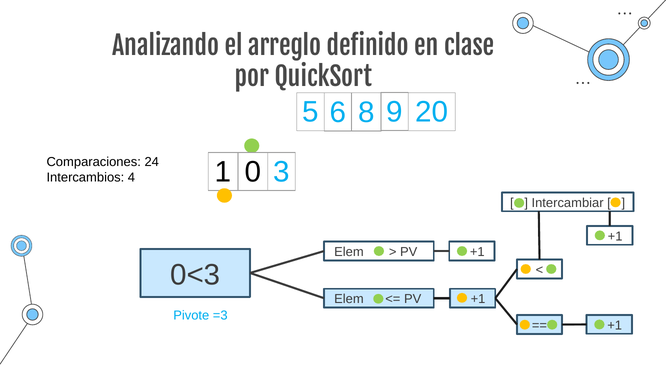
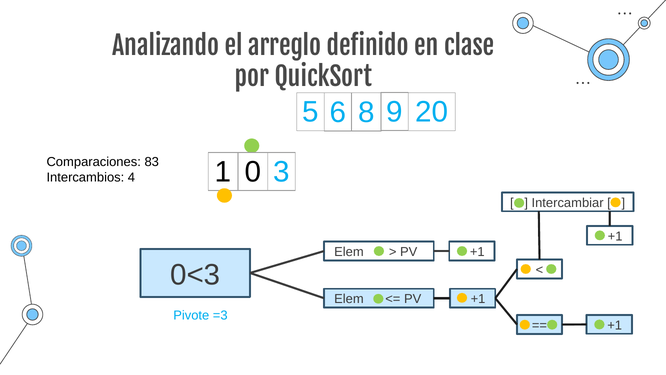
24: 24 -> 83 (152, 162)
